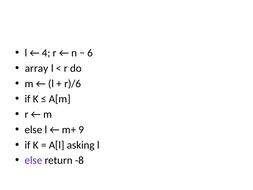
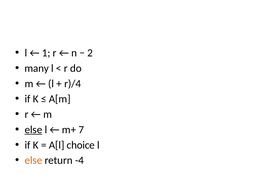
4: 4 -> 1 (46, 53)
6: 6 -> 2 (90, 53)
array: array -> many (37, 68)
r)/6: r)/6 -> r)/4 (73, 83)
else underline: none -> present (33, 129)
9: 9 -> 7 (81, 129)
asking: asking -> choice (81, 145)
else colour: purple -> orange (33, 160)
-8: -8 -> -4 (79, 160)
